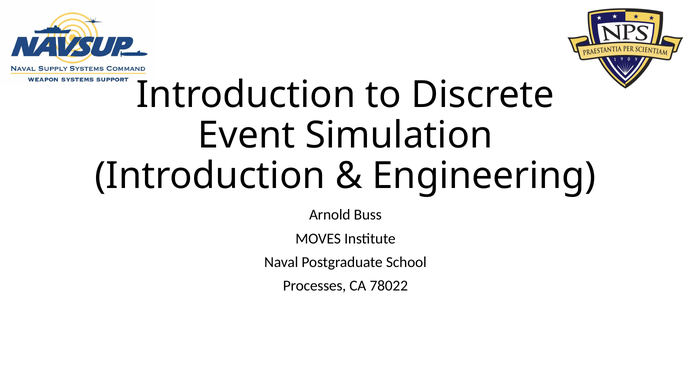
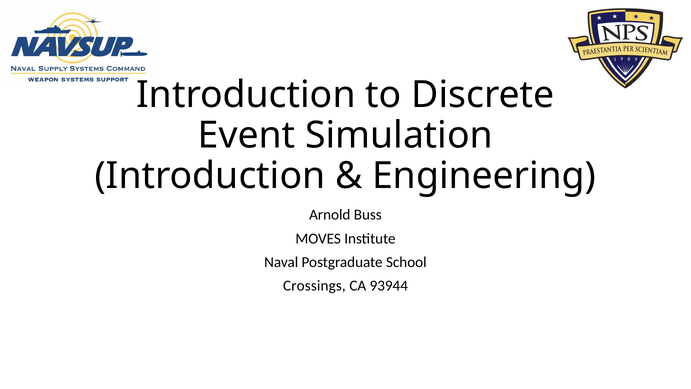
Processes: Processes -> Crossings (314, 285)
78022: 78022 -> 93944 (389, 285)
